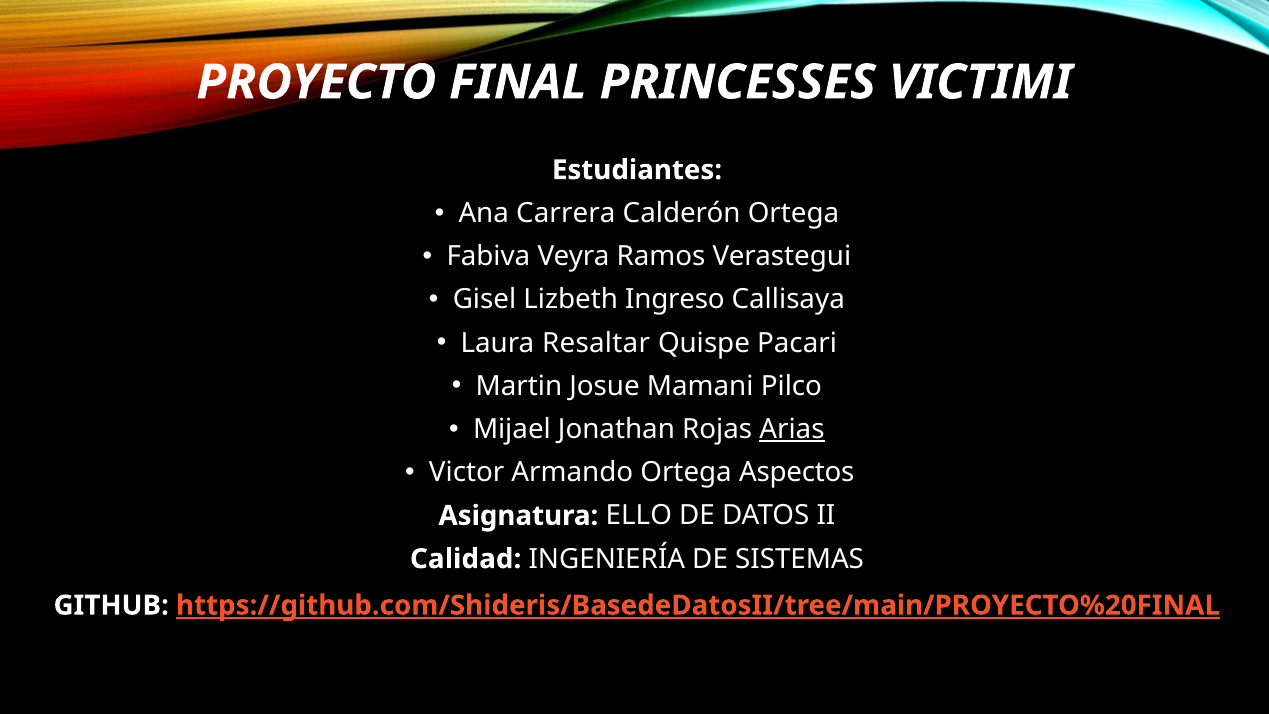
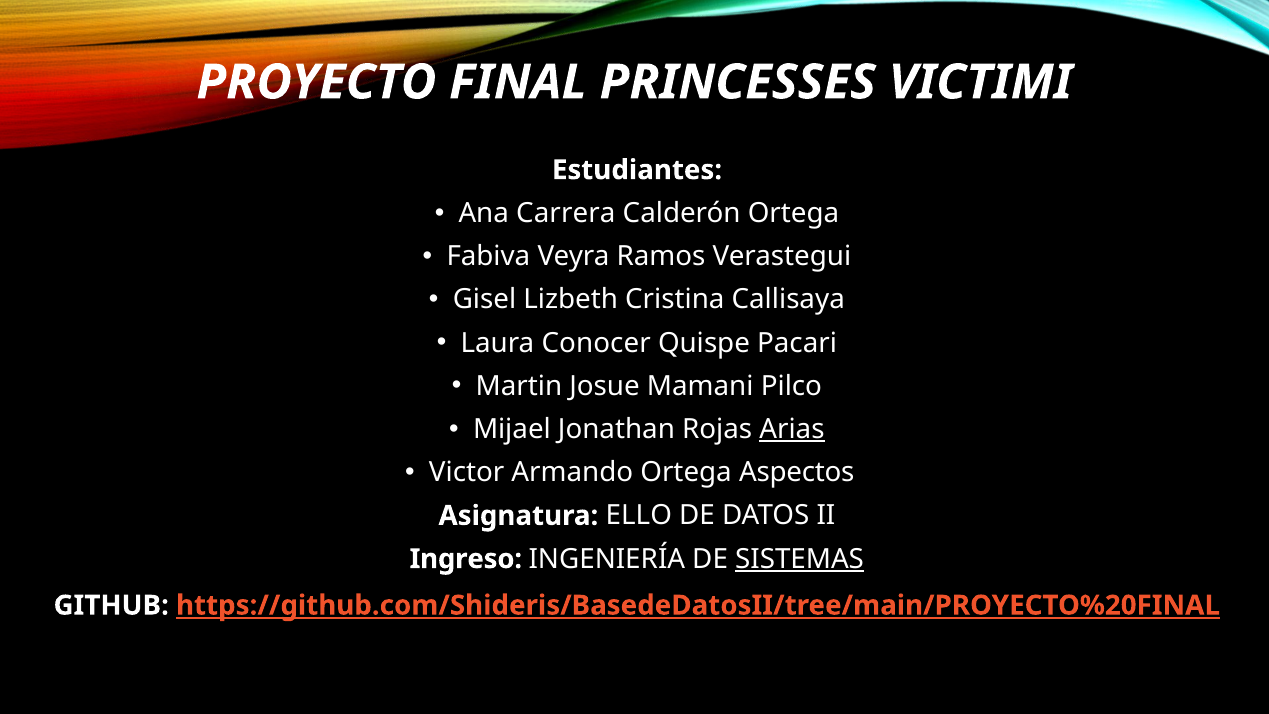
Ingreso: Ingreso -> Cristina (675, 300)
Resaltar: Resaltar -> Conocer (596, 343)
Calidad: Calidad -> Ingreso (466, 559)
SISTEMAS underline: none -> present (800, 559)
